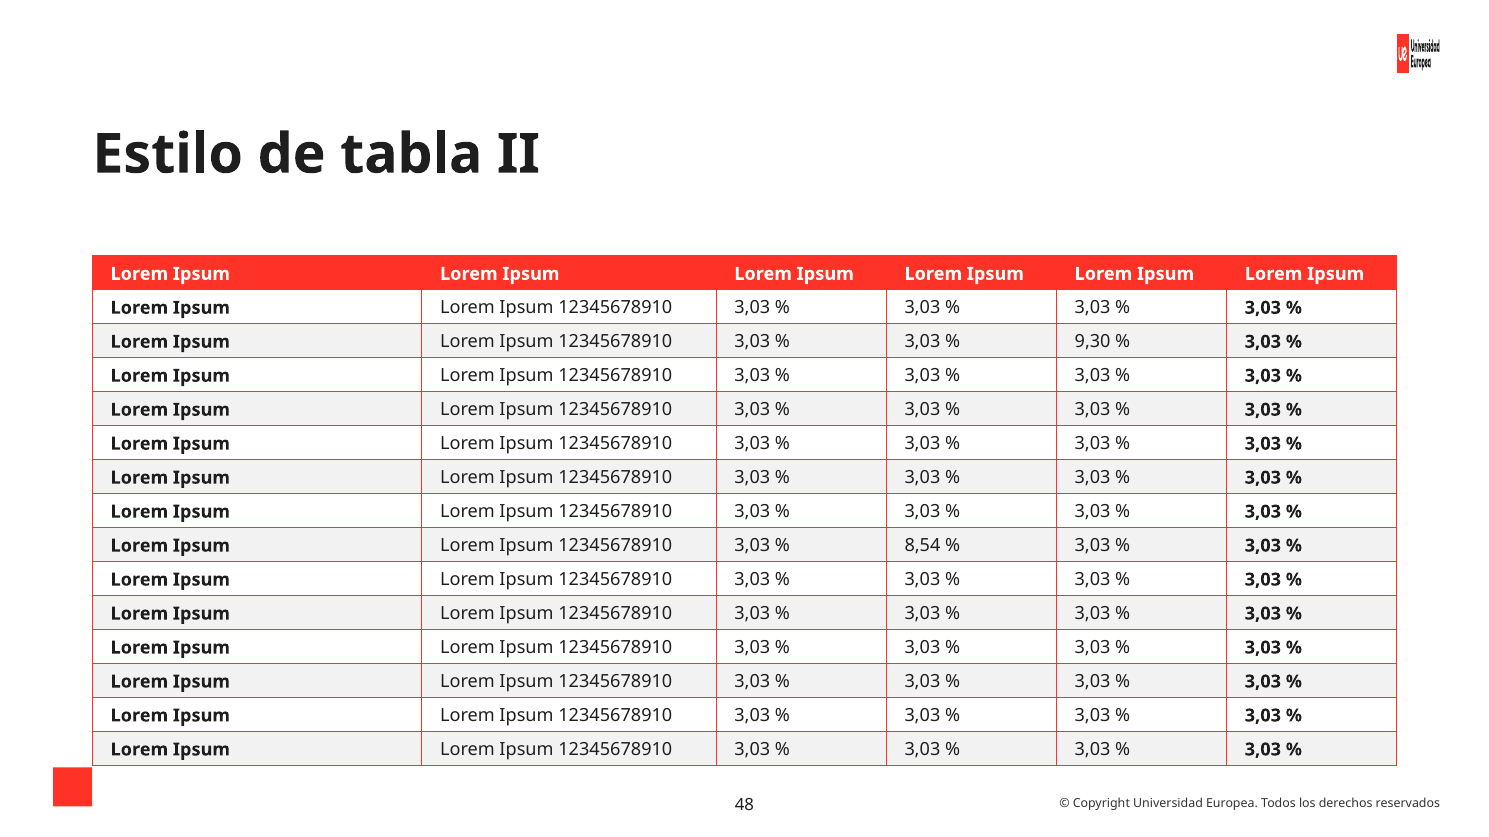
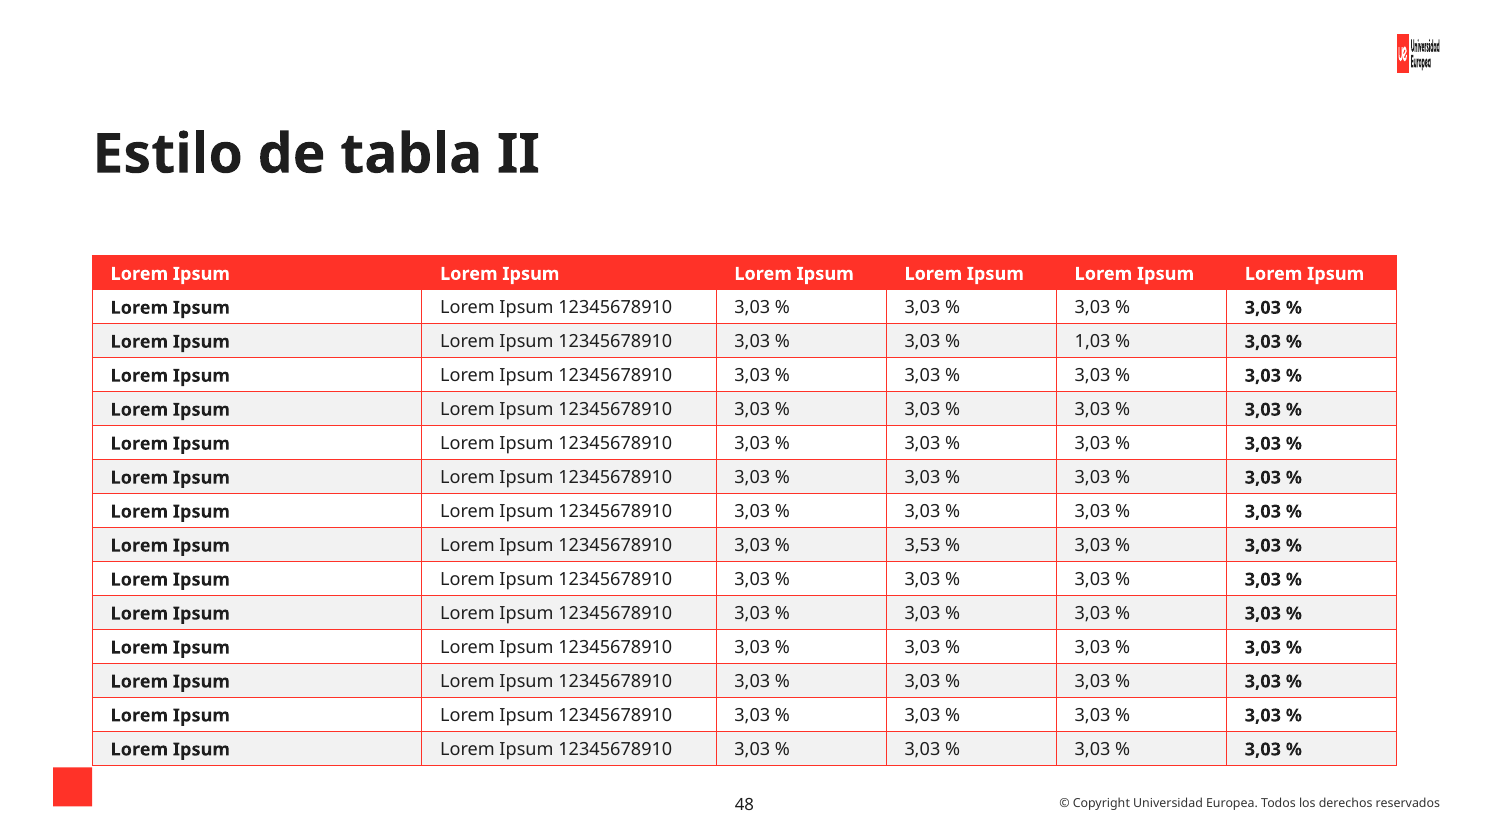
9,30: 9,30 -> 1,03 (1093, 342)
8,54: 8,54 -> 3,53 (922, 546)
